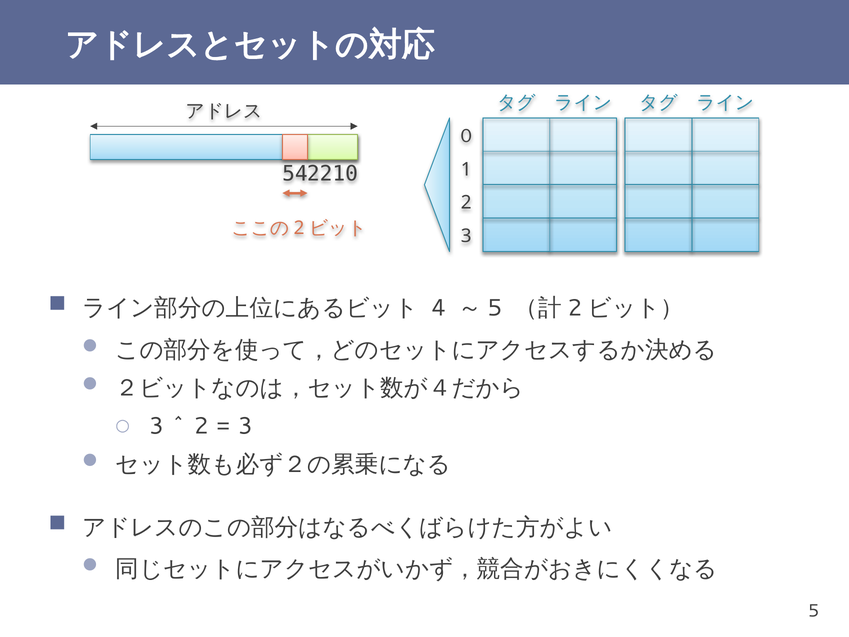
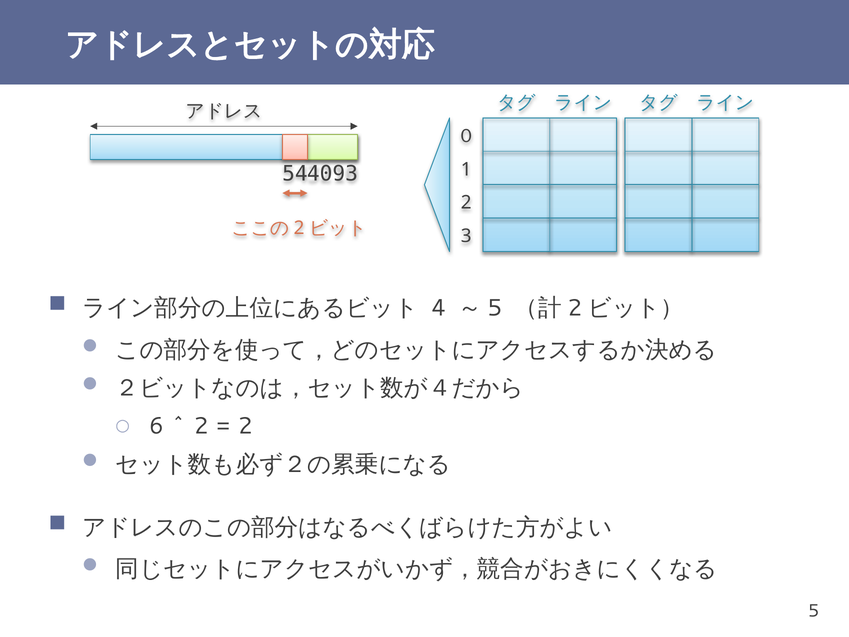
2210: 2210 -> 4093 (332, 174)
3: 3 -> 6 (156, 426)
3: 3 -> 2 (245, 426)
